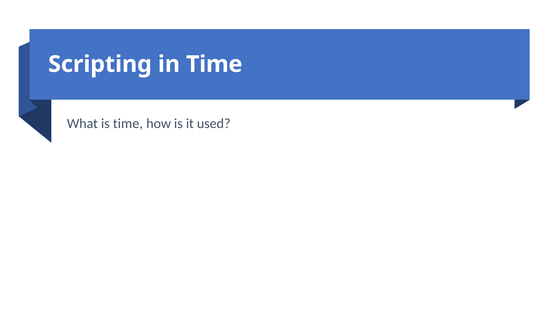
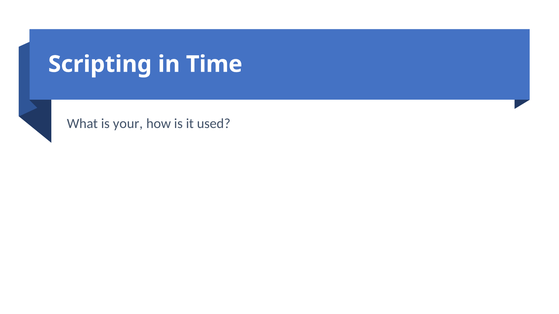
is time: time -> your (128, 124)
